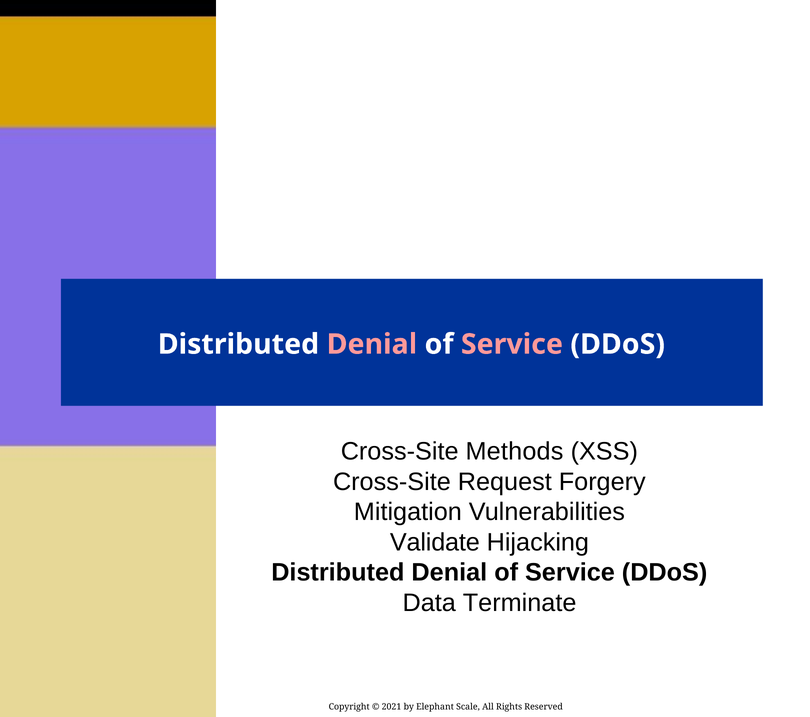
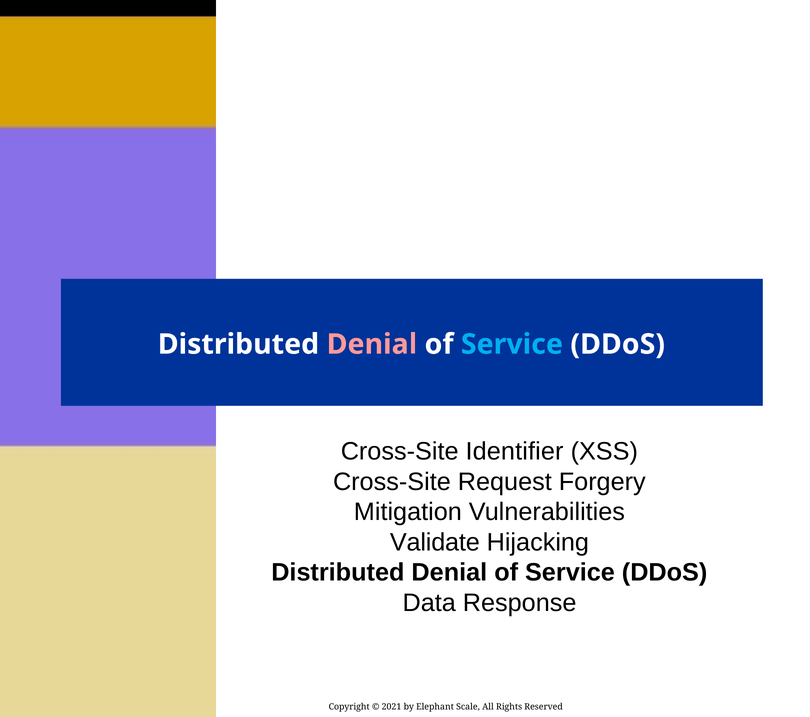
Service colour: pink -> light blue (512, 344)
Methods: Methods -> Identifier (515, 452)
Terminate: Terminate -> Response (520, 603)
